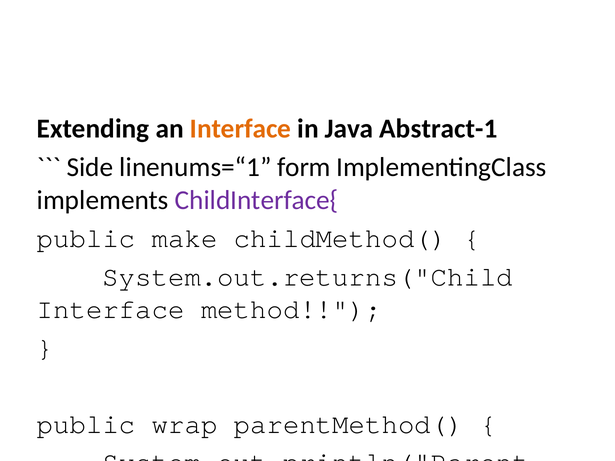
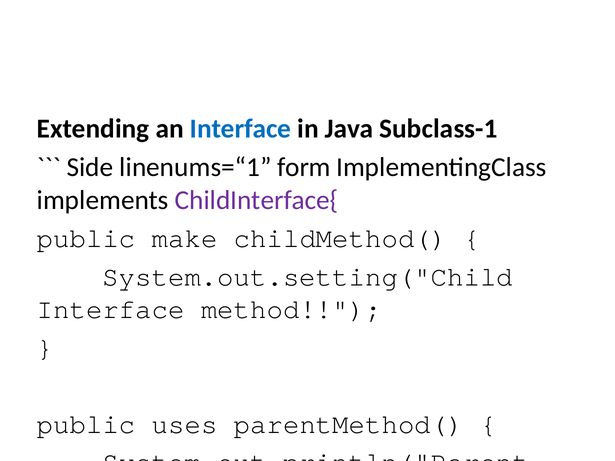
Interface colour: orange -> blue (241, 129)
Abstract-1: Abstract-1 -> Subclass-1 (438, 129)
System.out.returns("Child: System.out.returns("Child -> System.out.setting("Child (308, 277)
wrap: wrap -> uses (185, 424)
